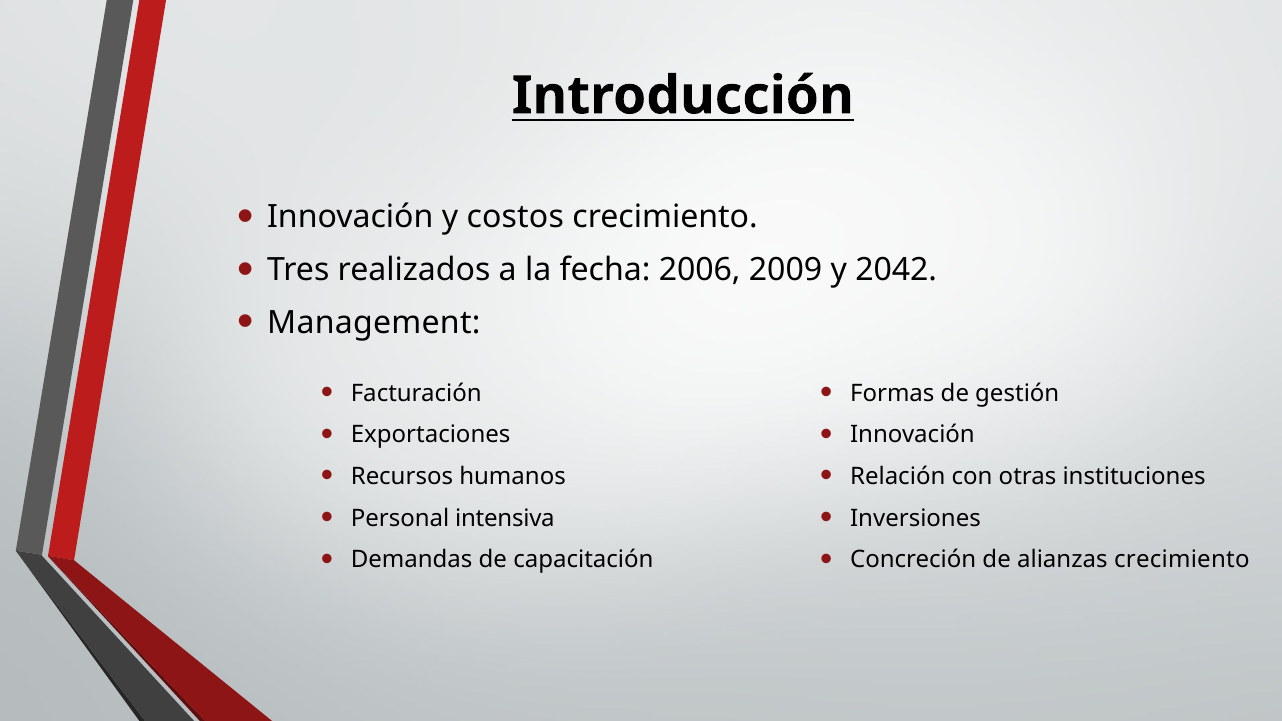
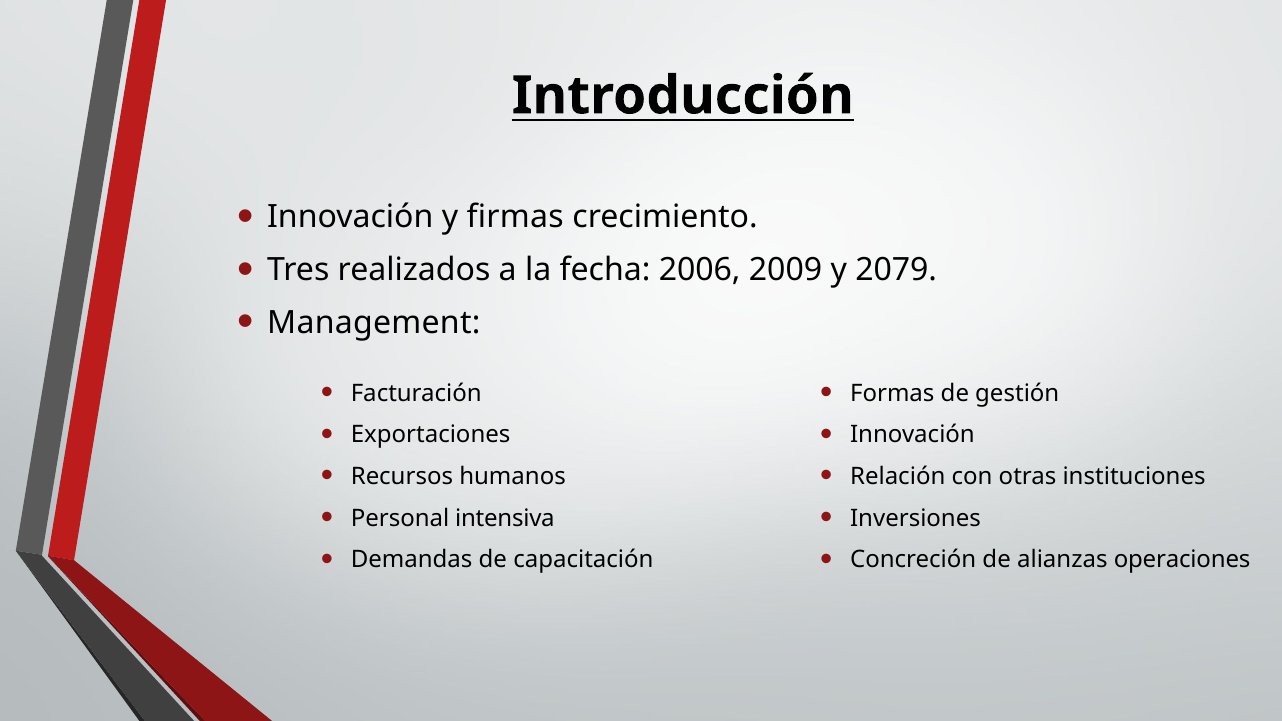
costos: costos -> firmas (515, 217)
2042: 2042 -> 2079 (896, 270)
alianzas crecimiento: crecimiento -> operaciones (1182, 560)
